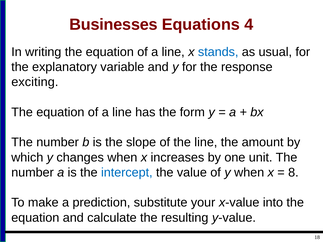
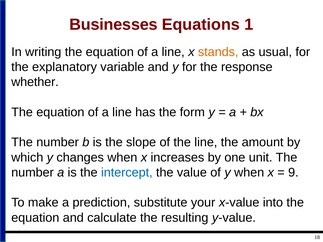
4: 4 -> 1 (249, 25)
stands colour: blue -> orange (218, 52)
exciting: exciting -> whether (35, 82)
8: 8 -> 9 (293, 173)
